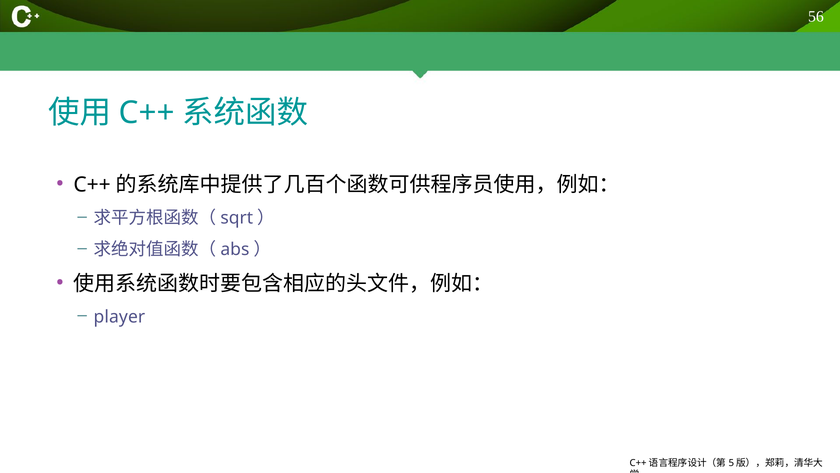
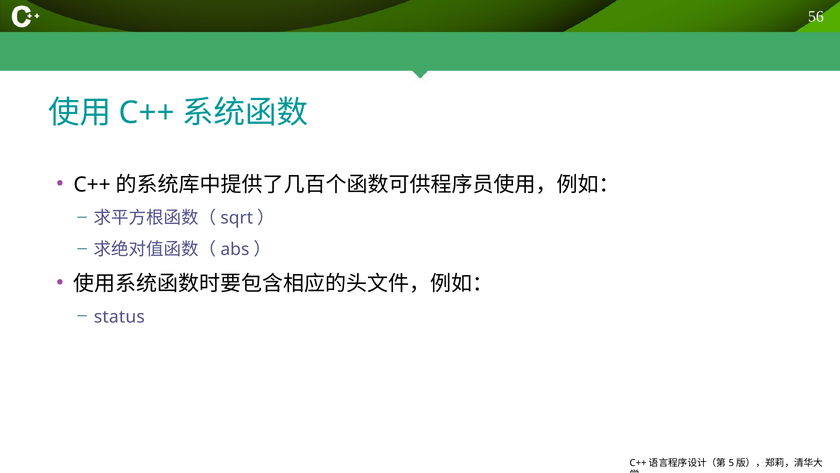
player: player -> status (119, 317)
